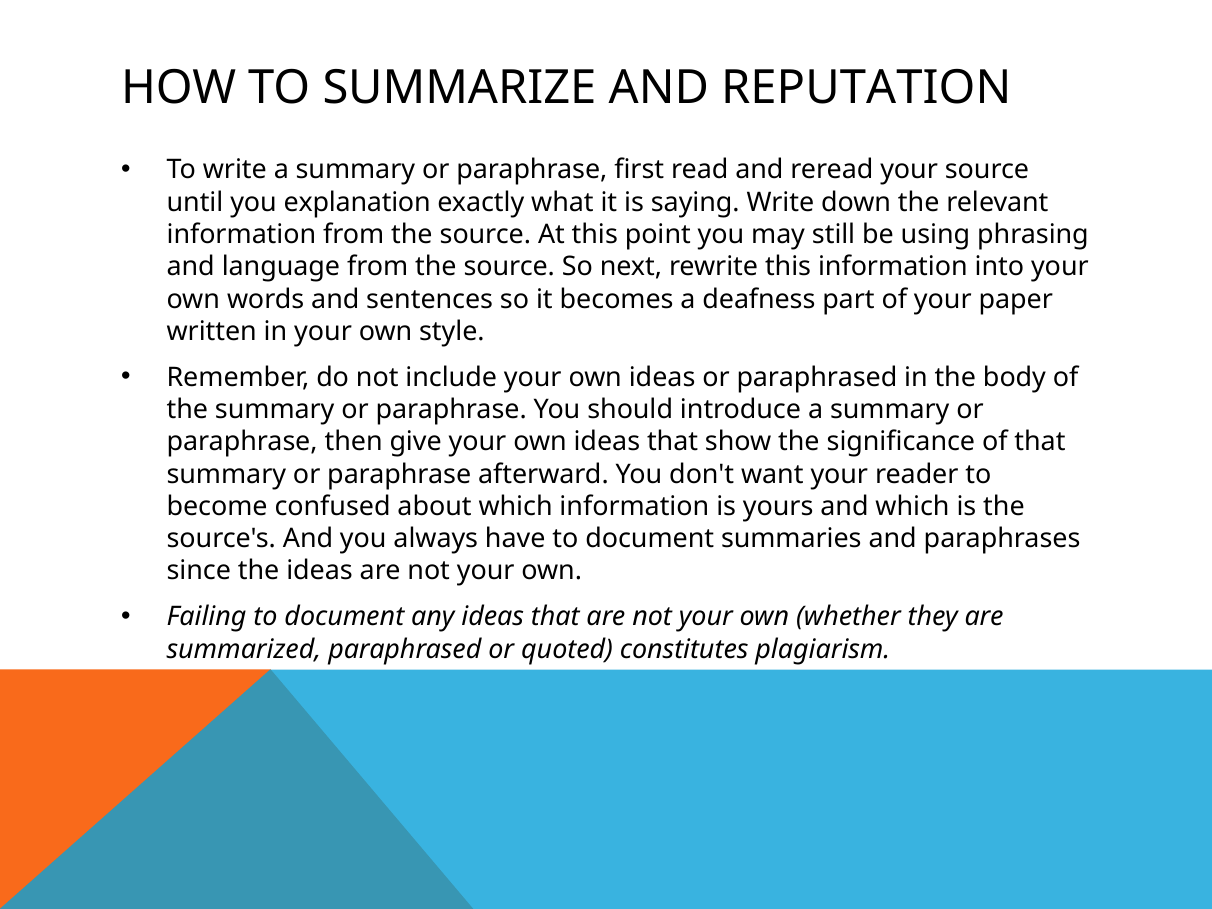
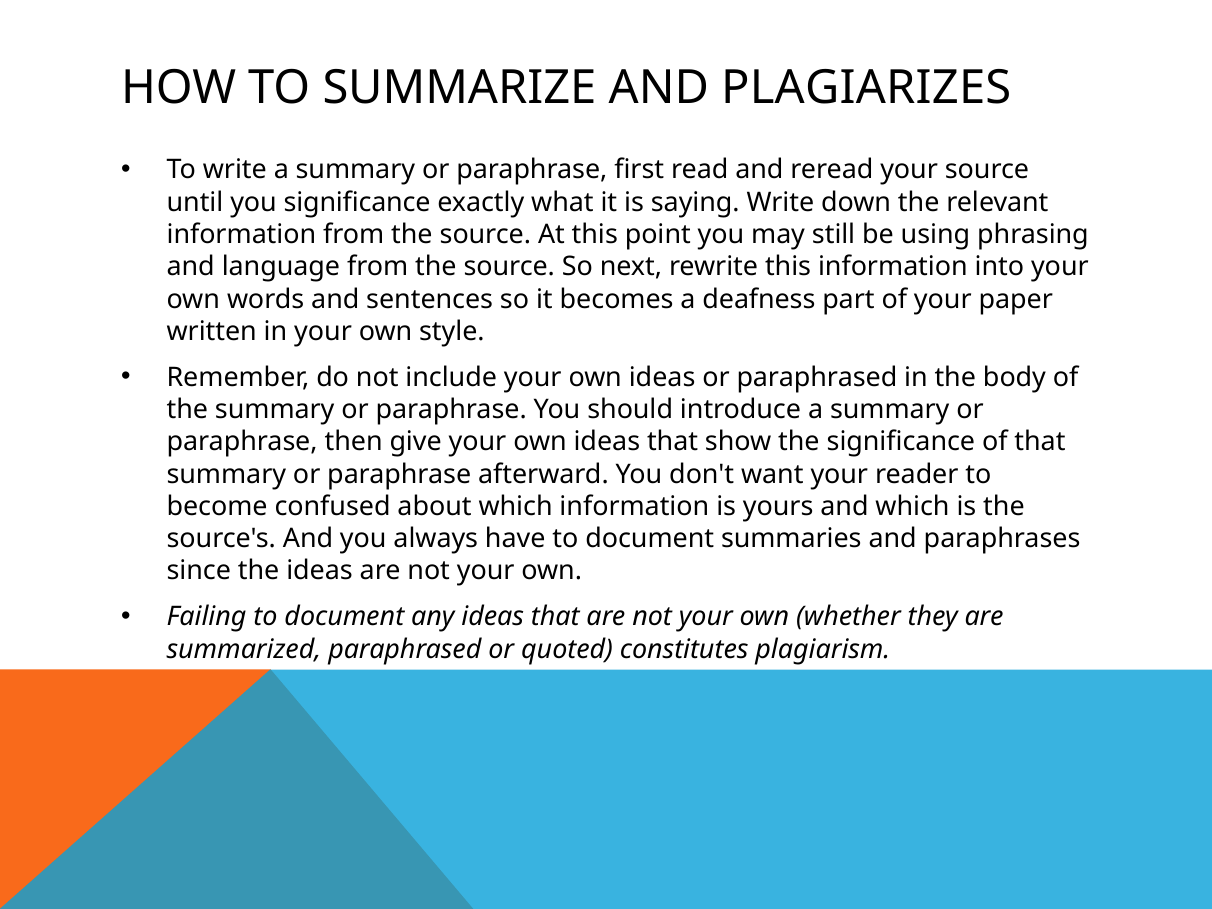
REPUTATION: REPUTATION -> PLAGIARIZES (866, 88)
you explanation: explanation -> significance (357, 202)
